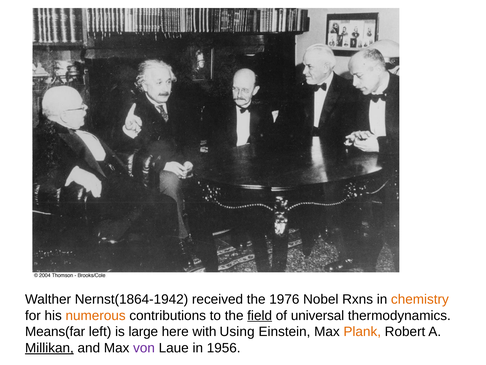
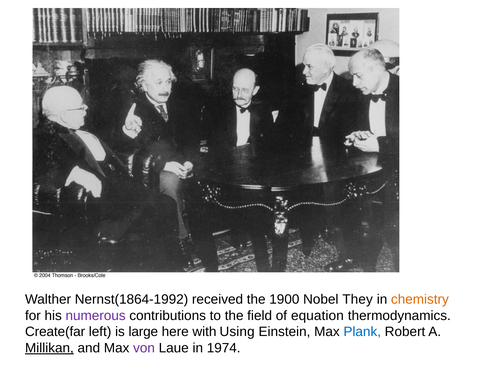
Nernst(1864-1942: Nernst(1864-1942 -> Nernst(1864-1992 (132, 299)
1976: 1976 -> 1900 (284, 299)
Rxns: Rxns -> They (358, 299)
numerous colour: orange -> purple (96, 315)
field underline: present -> none (260, 315)
universal: universal -> equation (317, 315)
Means(far: Means(far -> Create(far (55, 331)
Plank colour: orange -> blue (362, 331)
1956: 1956 -> 1974 (224, 348)
